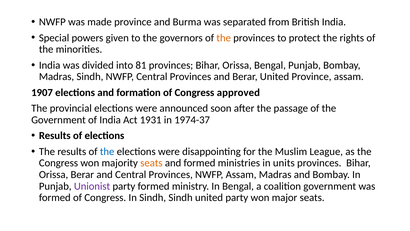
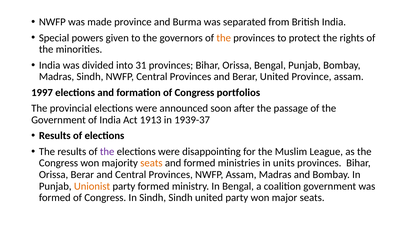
81: 81 -> 31 (141, 65)
1907: 1907 -> 1997 (42, 92)
approved: approved -> portfolios (238, 92)
1931: 1931 -> 1913 (151, 120)
1974-37: 1974-37 -> 1939-37 (192, 120)
the colour: blue -> purple (107, 151)
Unionist colour: purple -> orange (92, 186)
